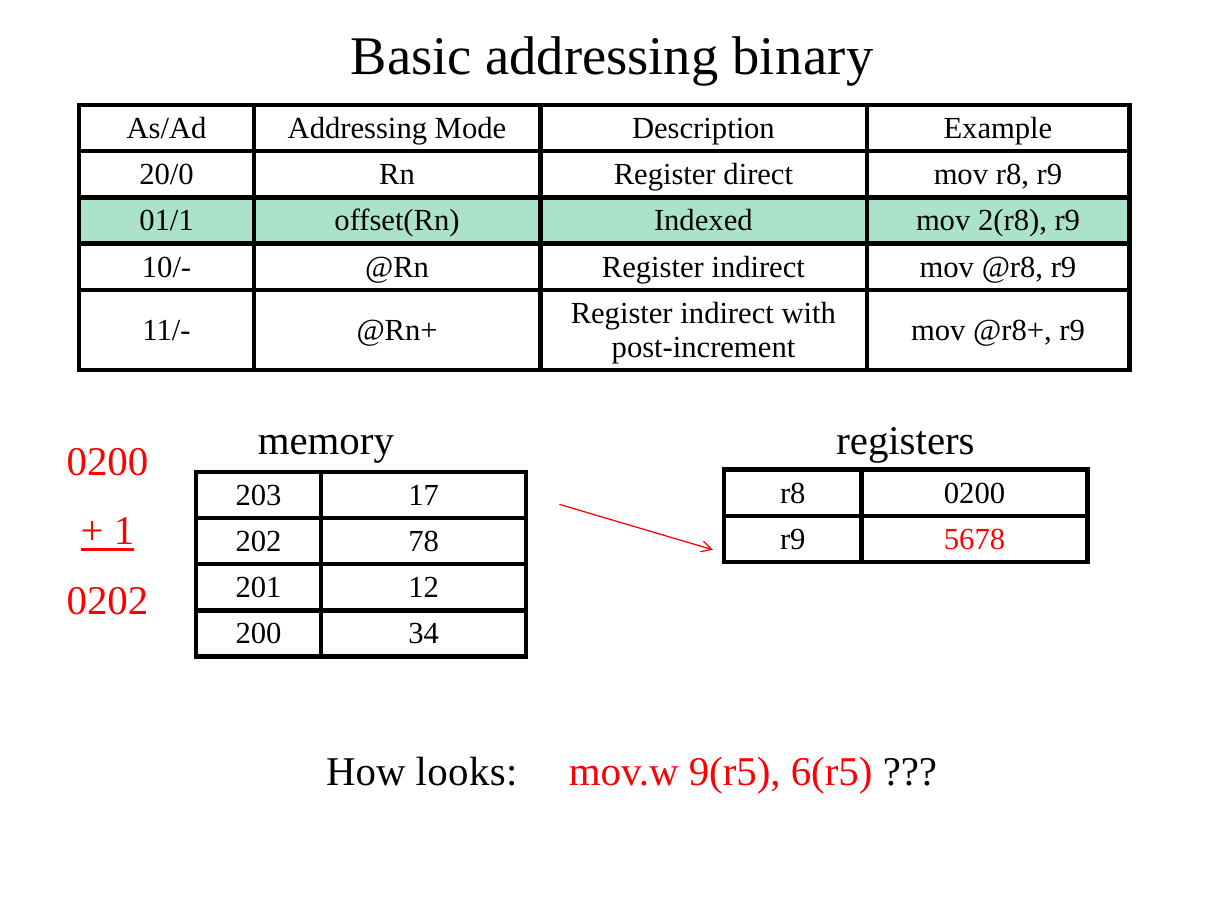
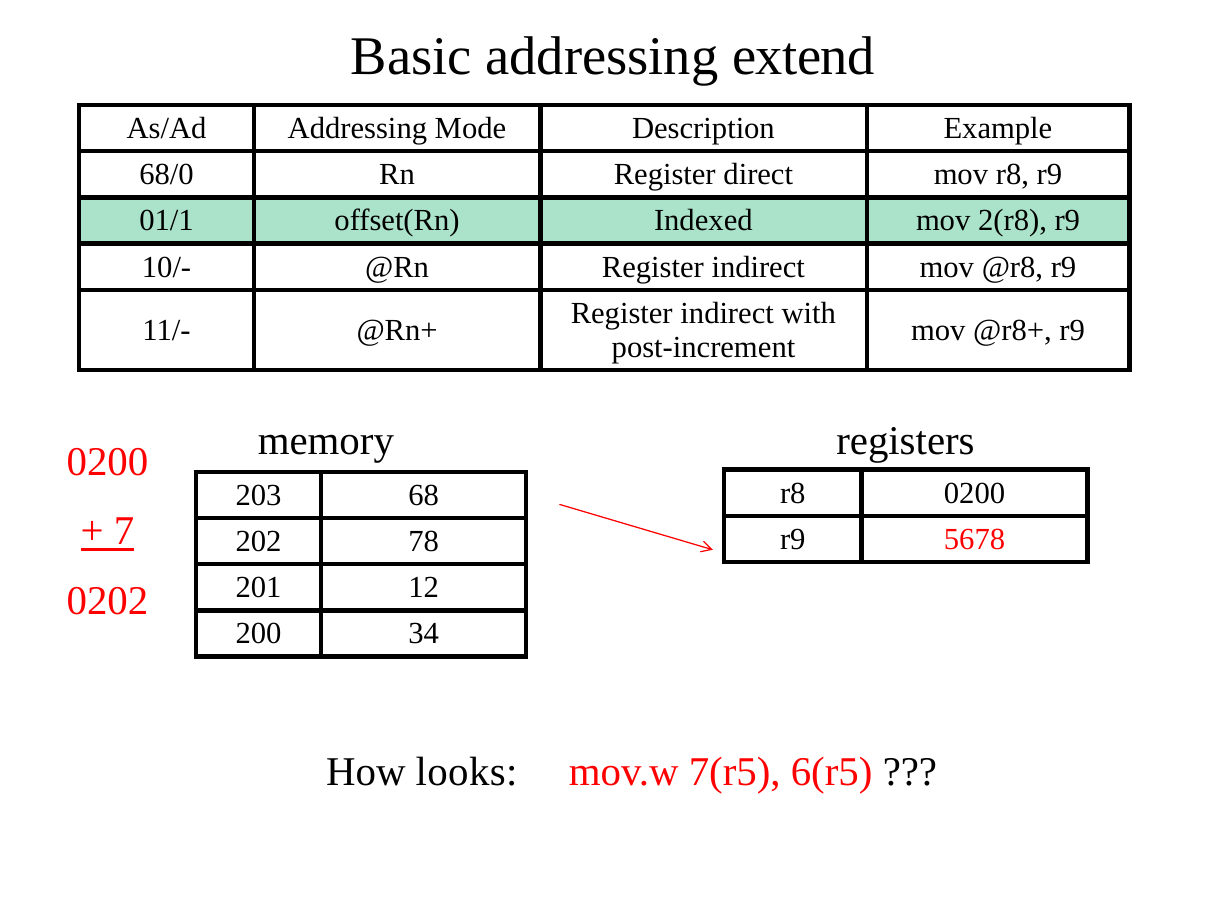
binary: binary -> extend (803, 56)
20/0: 20/0 -> 68/0 (167, 175)
17: 17 -> 68 (424, 495)
1: 1 -> 7 (124, 532)
9(r5: 9(r5 -> 7(r5 (735, 772)
